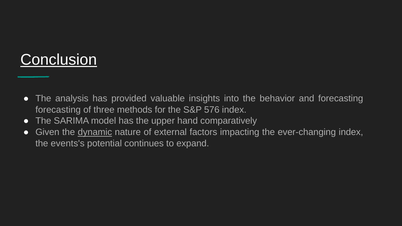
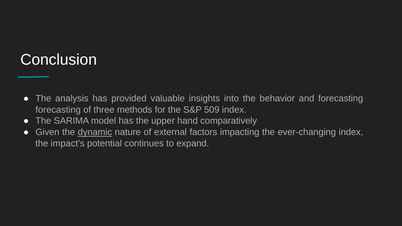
Conclusion underline: present -> none (59, 60)
576: 576 -> 509 (212, 110)
events's: events's -> impact's (68, 144)
